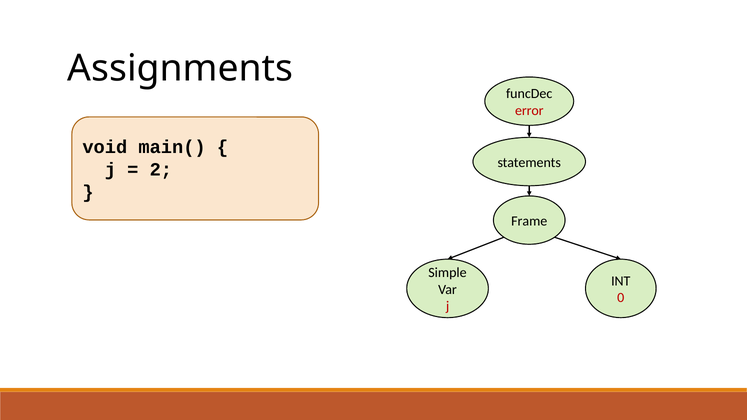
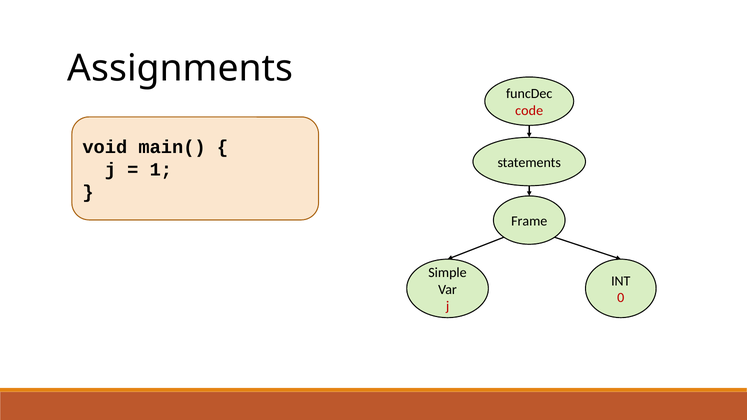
error: error -> code (529, 111)
2: 2 -> 1 (161, 170)
